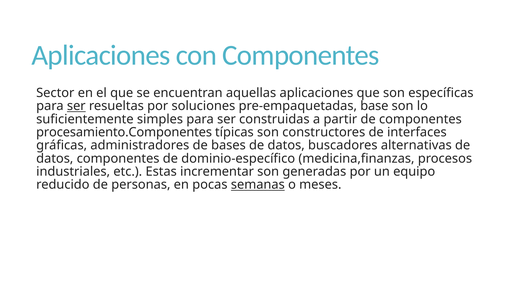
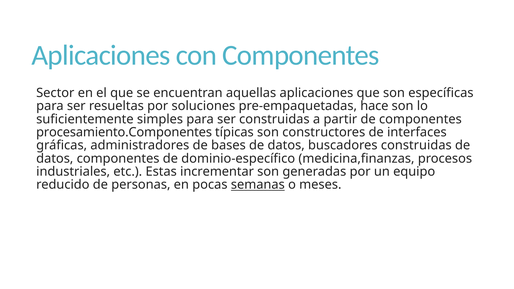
ser underline: present -> none (76, 106)
base: base -> hace (374, 106)
buscadores alternativas: alternativas -> construidas (416, 145)
